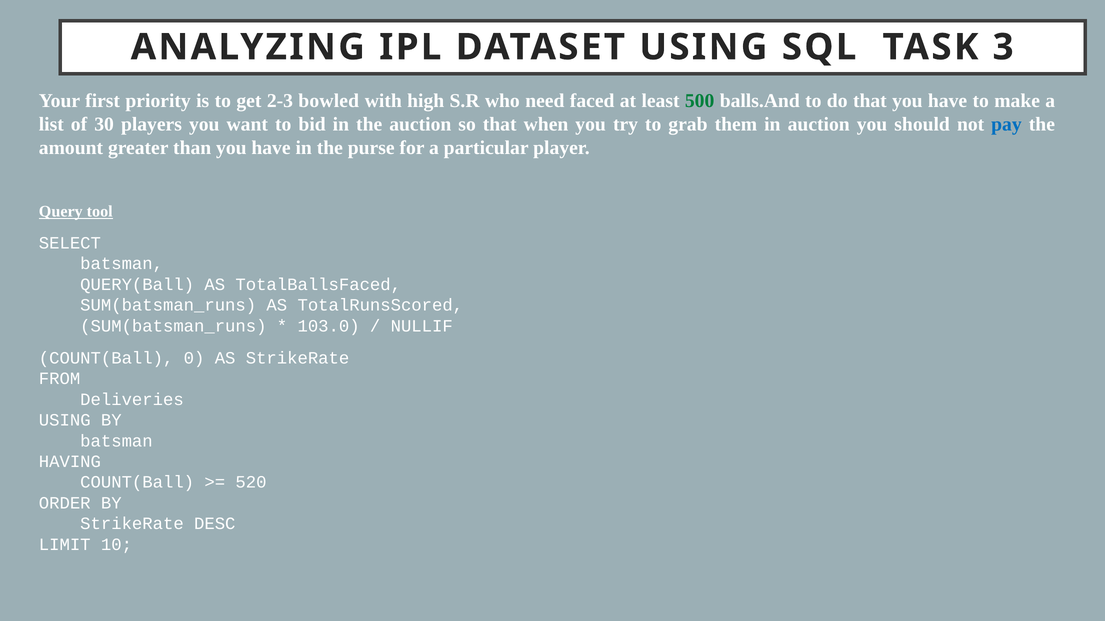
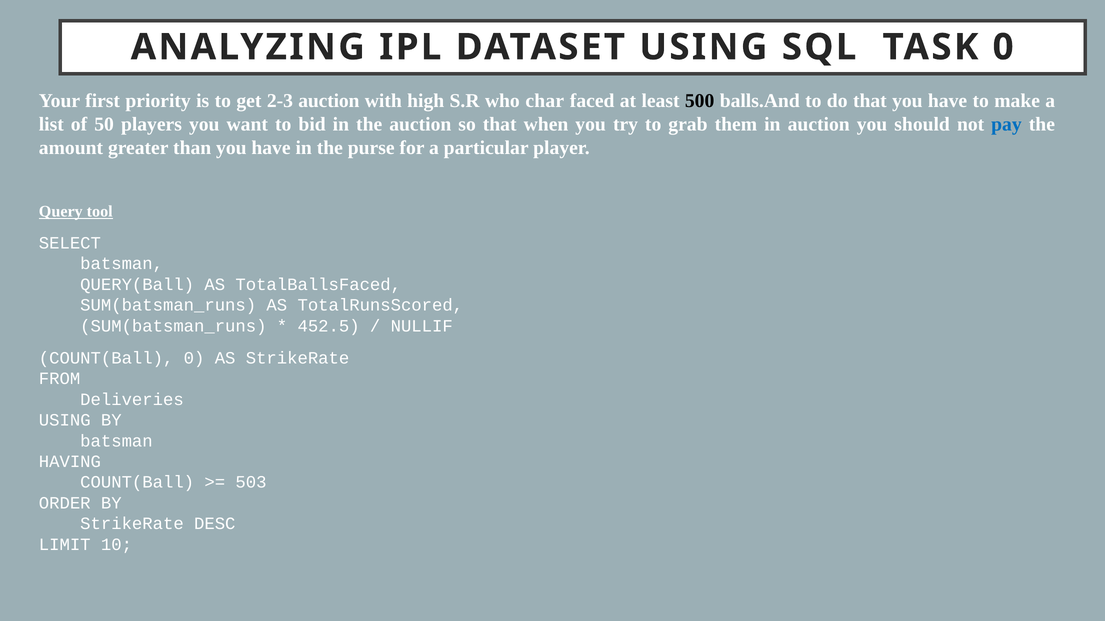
TASK 3: 3 -> 0 (1003, 47)
2-3 bowled: bowled -> auction (329, 101)
need: need -> char (545, 101)
500 colour: green -> black (700, 101)
30: 30 -> 50 (104, 125)
103.0: 103.0 -> 452.5 (329, 326)
520: 520 -> 503 (251, 483)
